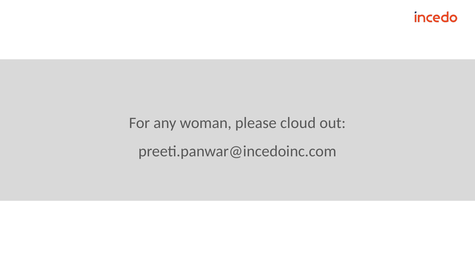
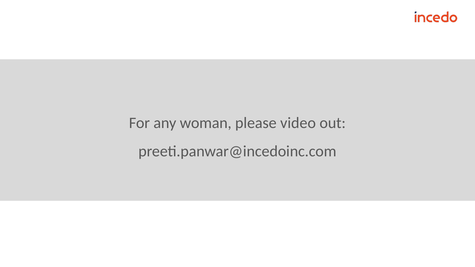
cloud: cloud -> video (298, 123)
